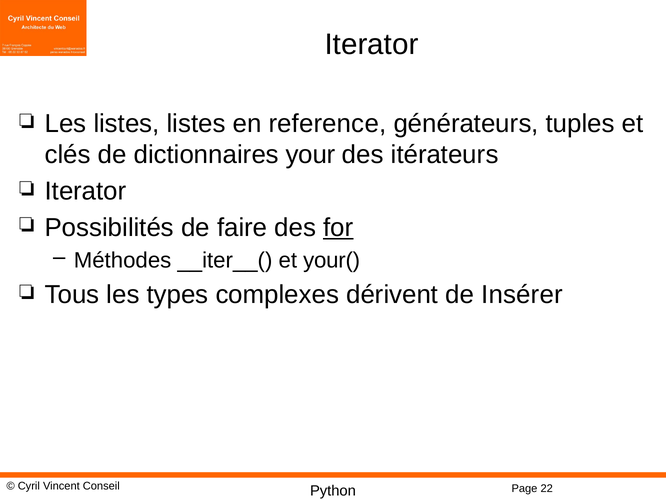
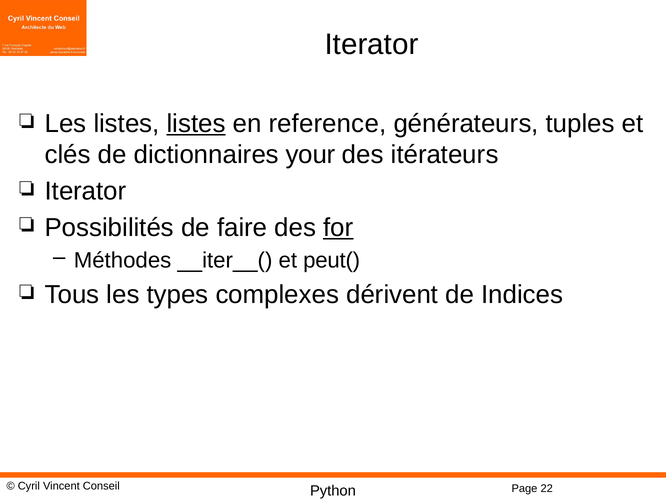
listes underline: none -> present (196, 124)
your(: your( -> peut( (332, 260)
Insérer: Insérer -> Indices (522, 295)
